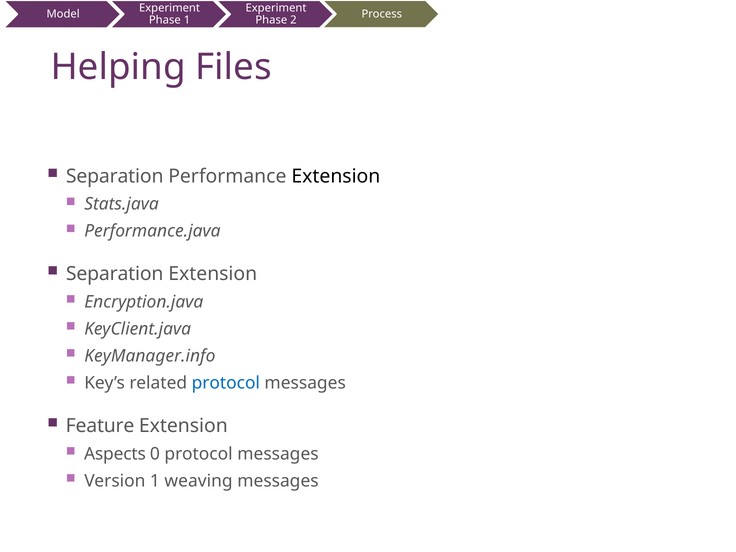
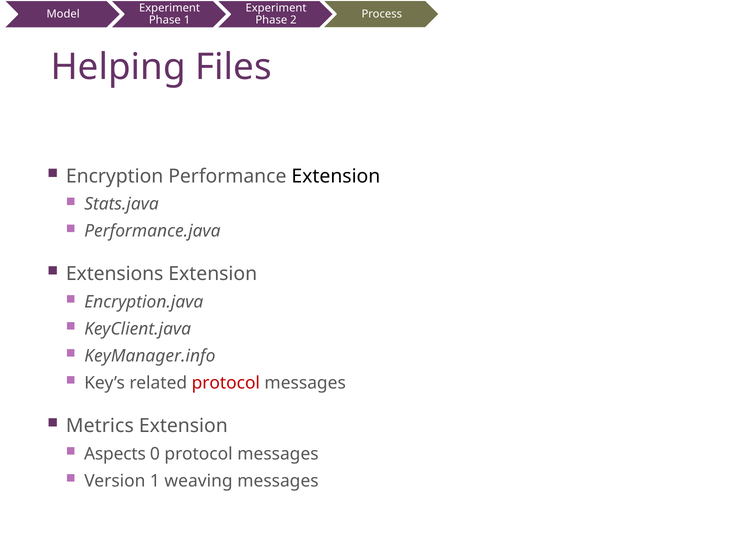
Separation: Separation -> Encryption (115, 176)
Separation: Separation -> Extensions (115, 274)
protocol colour: blue -> red (226, 383)
Feature: Feature -> Metrics (100, 426)
